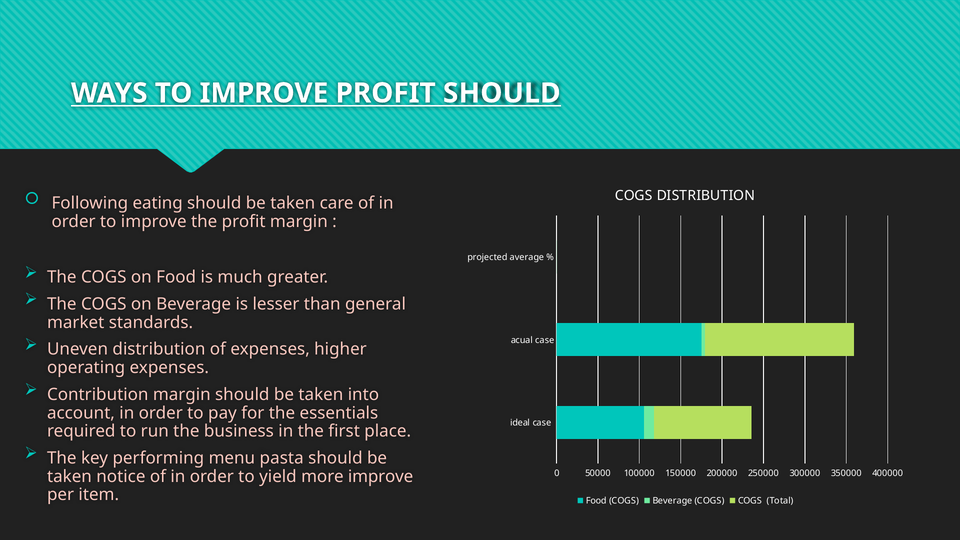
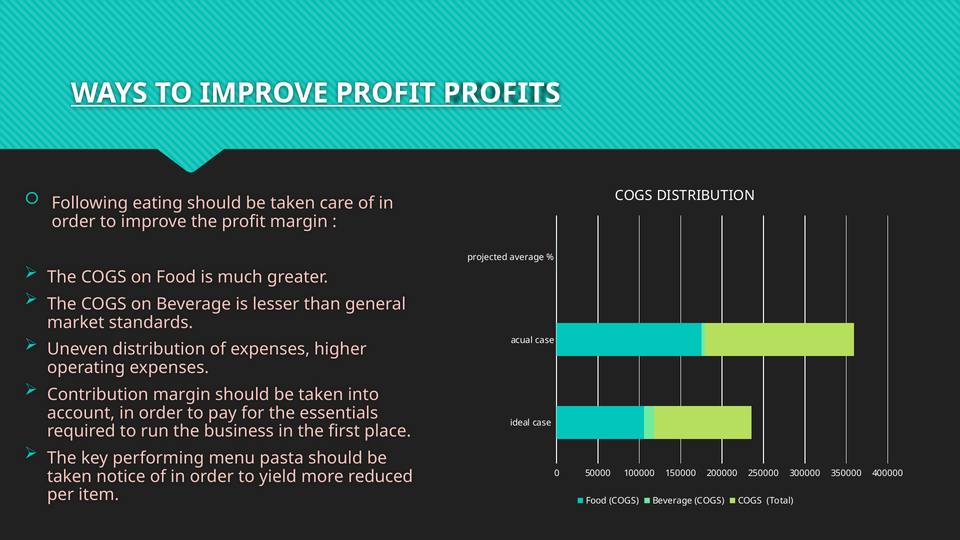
PROFIT SHOULD: SHOULD -> PROFITS (502, 93)
more improve: improve -> reduced (381, 476)
